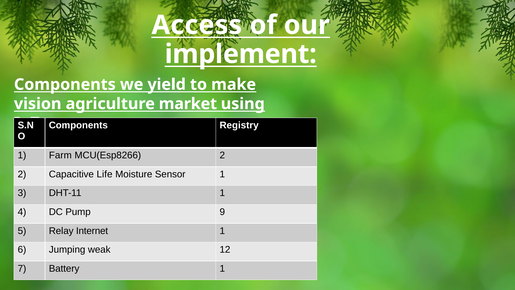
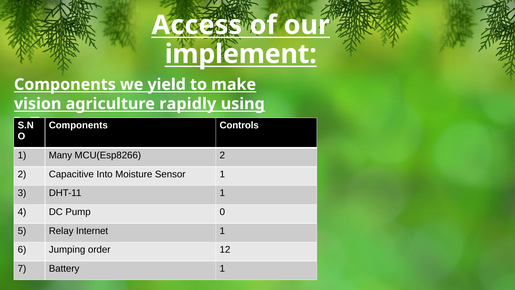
market: market -> rapidly (188, 104)
Registry: Registry -> Controls (239, 125)
Farm: Farm -> Many (60, 155)
Life: Life -> Into (105, 174)
9: 9 -> 0 (222, 212)
weak: weak -> order (99, 249)
